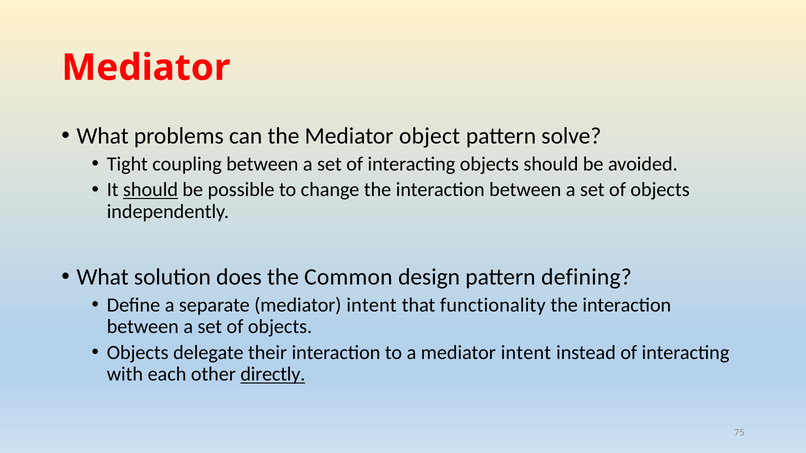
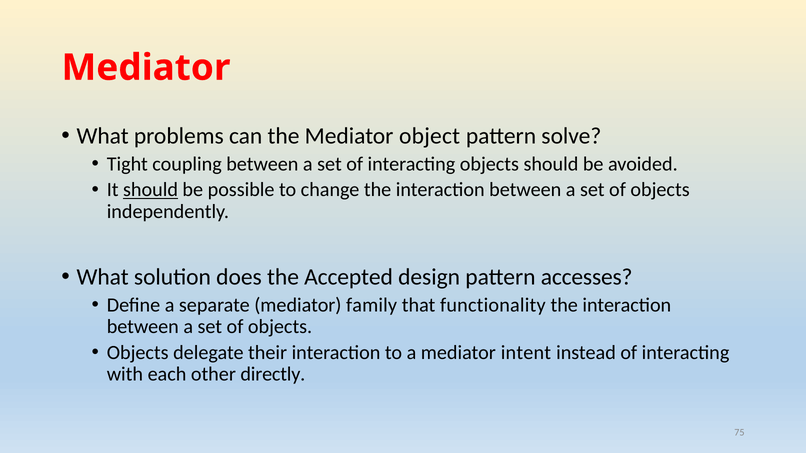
Common: Common -> Accepted (349, 277)
defining: defining -> accesses (587, 277)
separate mediator intent: intent -> family (372, 305)
directly underline: present -> none (273, 375)
